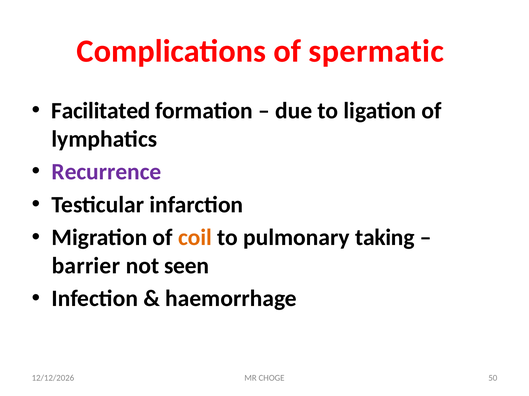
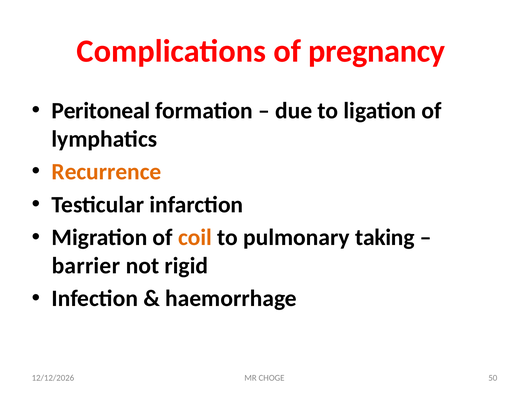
spermatic: spermatic -> pregnancy (377, 51)
Facilitated: Facilitated -> Peritoneal (101, 111)
Recurrence colour: purple -> orange (106, 172)
seen: seen -> rigid (186, 266)
